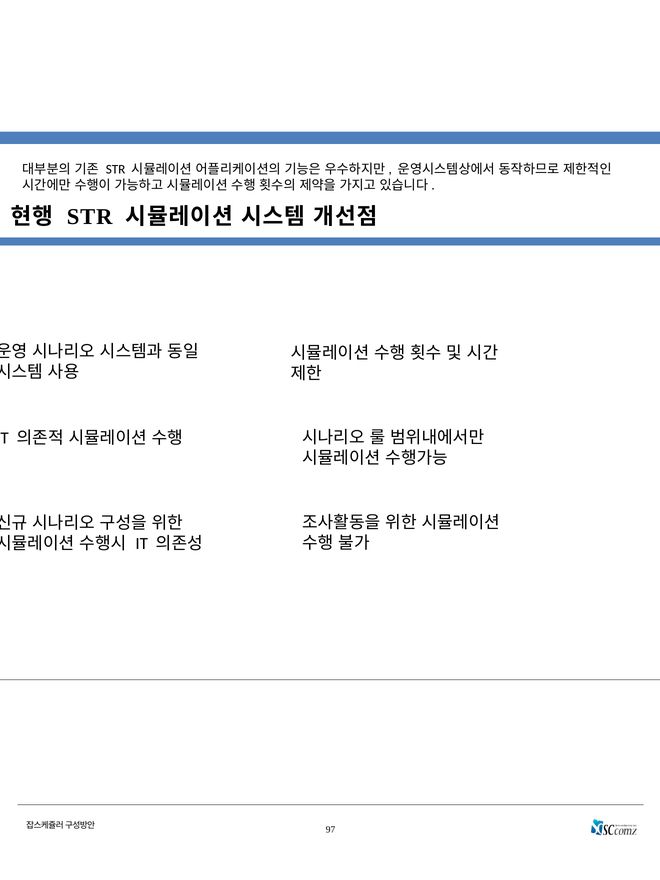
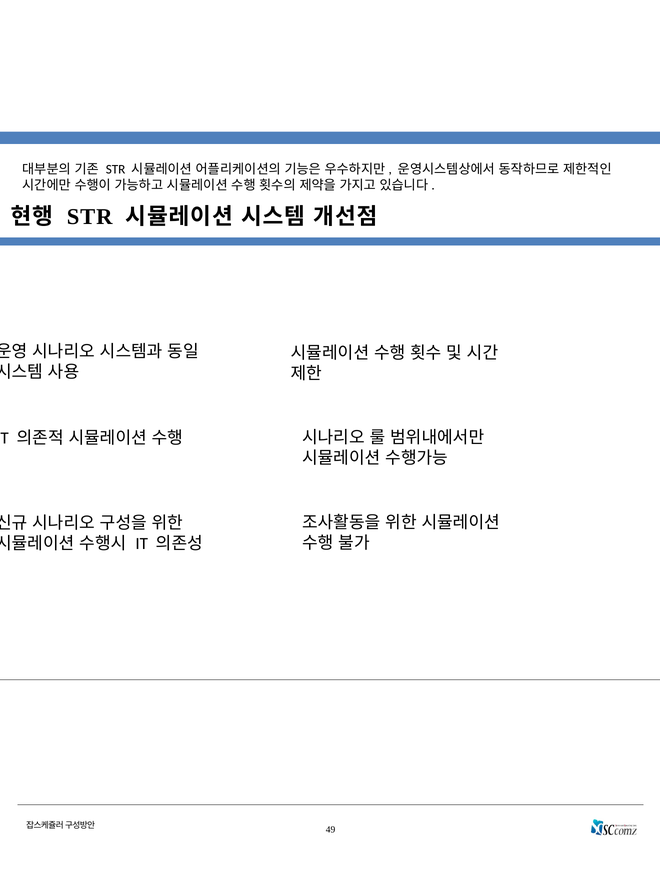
97: 97 -> 49 (331, 830)
